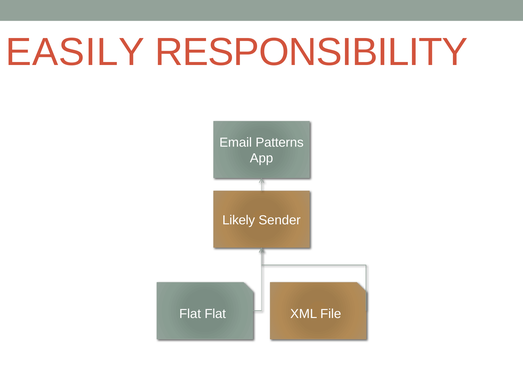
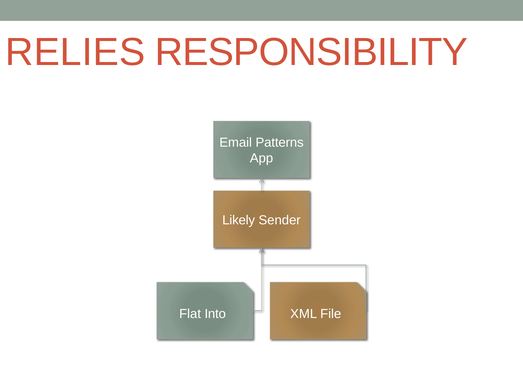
EASILY: EASILY -> RELIES (75, 52)
Flat Flat: Flat -> Into (215, 314)
